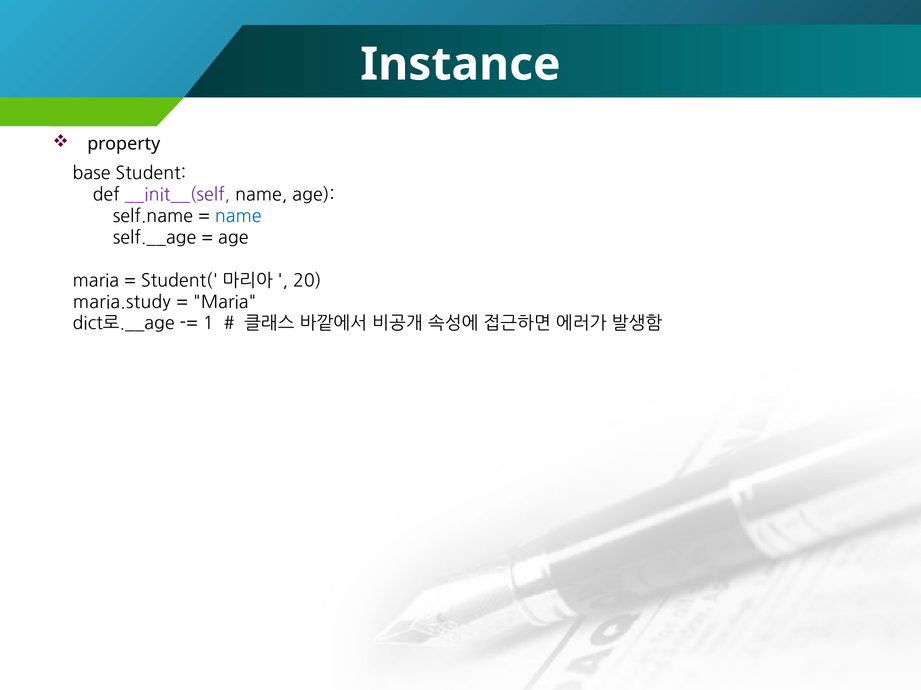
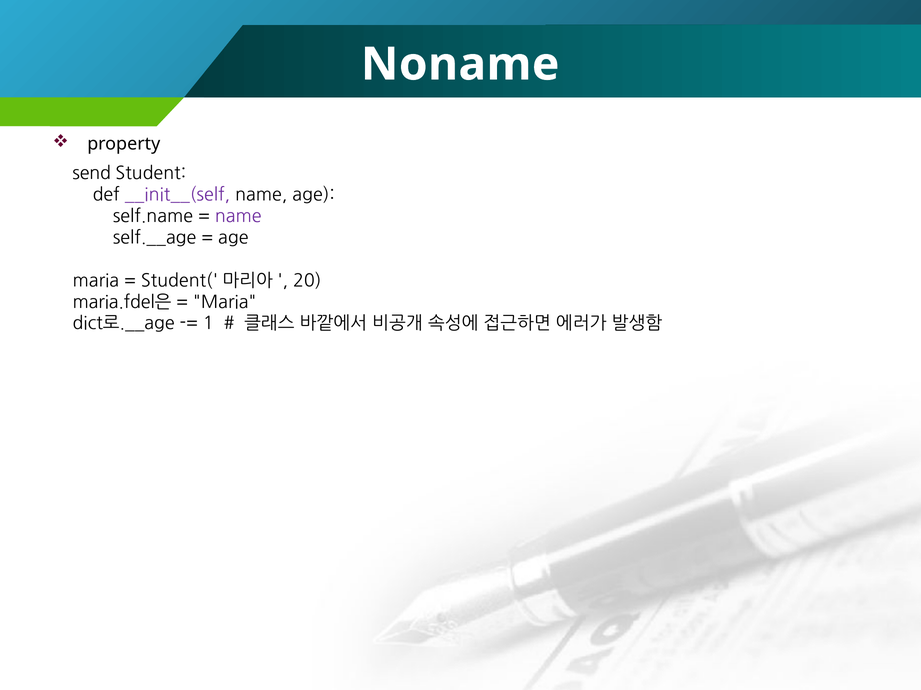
Instance: Instance -> Noname (460, 64)
base: base -> send (92, 173)
name colour: blue -> purple (238, 216)
maria.study: maria.study -> maria.fdel은 (122, 302)
